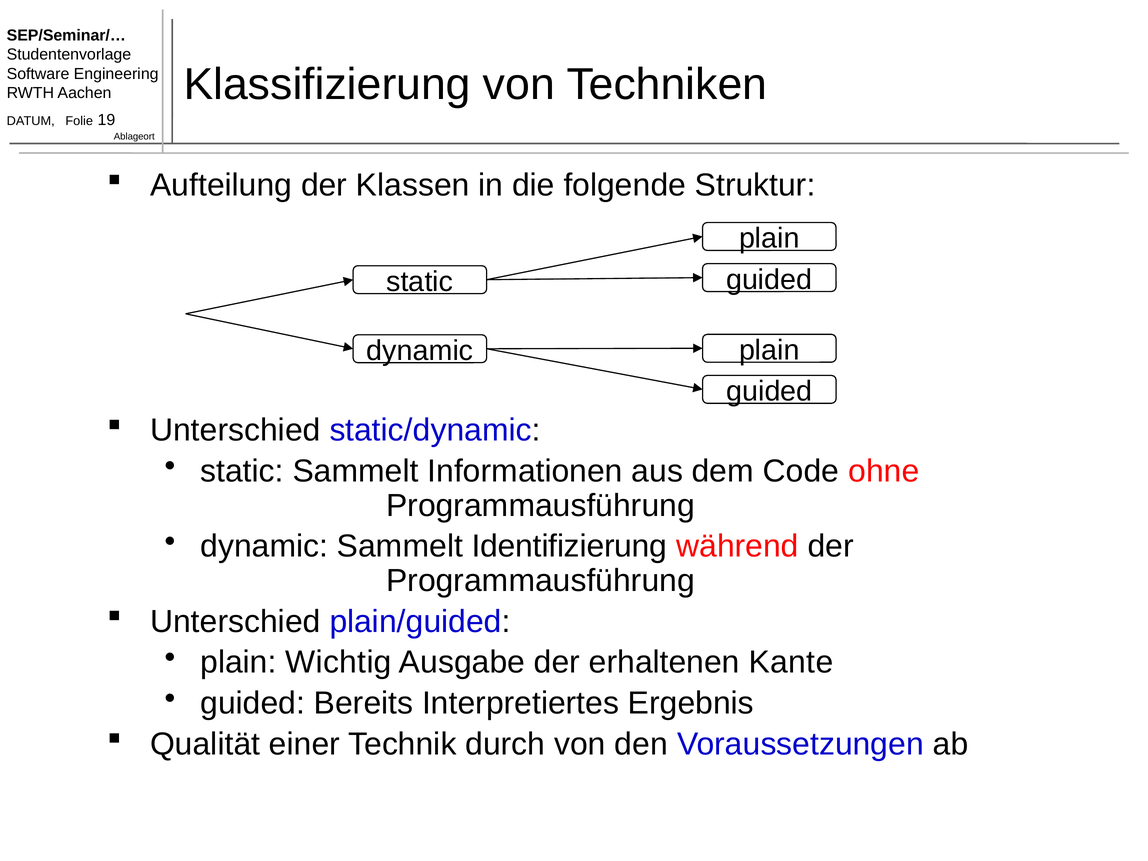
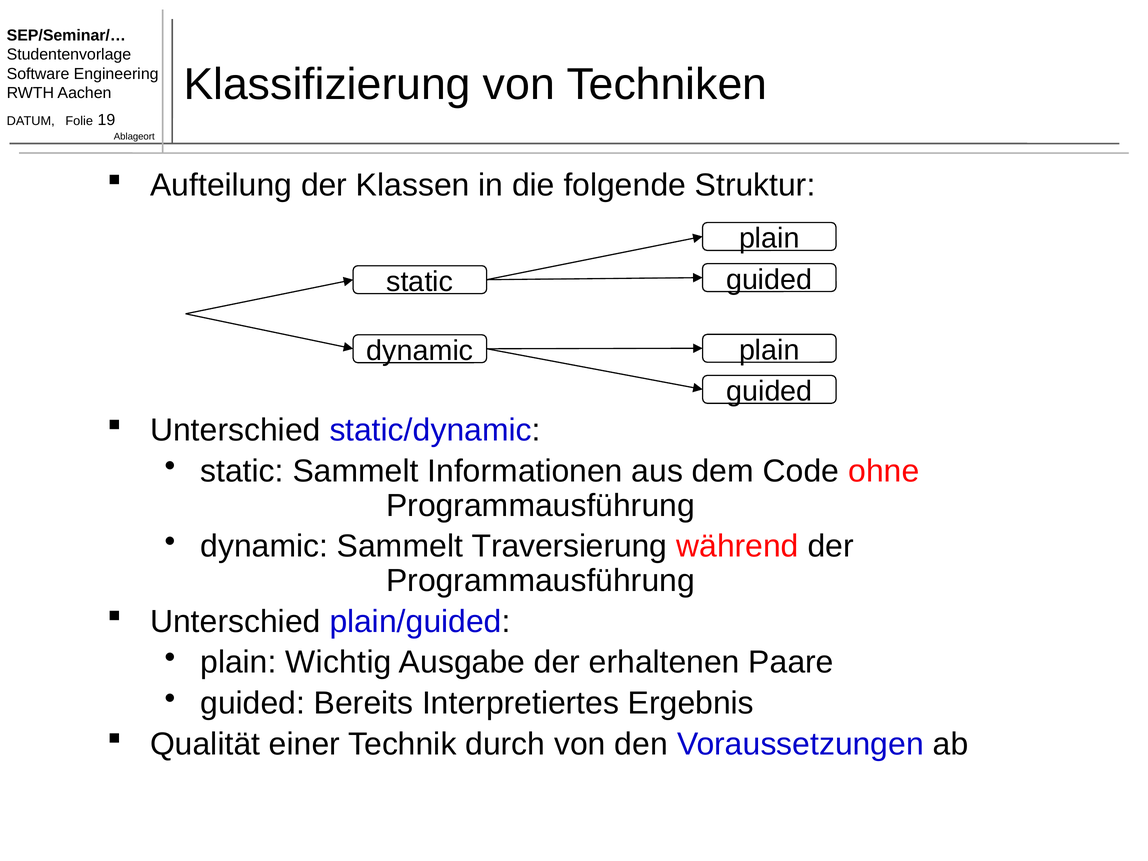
Identifizierung: Identifizierung -> Traversierung (569, 546)
Kante: Kante -> Paare (791, 662)
